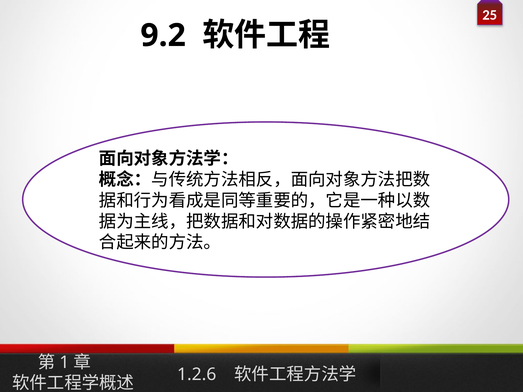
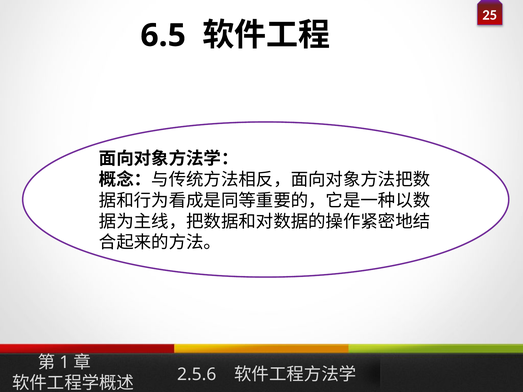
9.2: 9.2 -> 6.5 (163, 35)
1.2.6: 1.2.6 -> 2.5.6 (197, 375)
